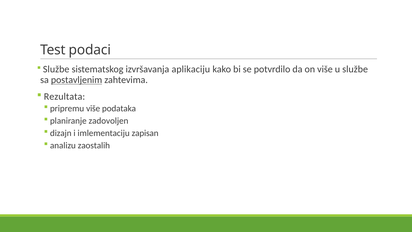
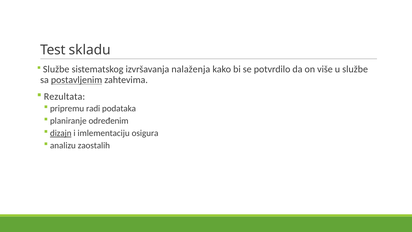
podaci: podaci -> skladu (90, 50)
aplikaciju: aplikaciju -> nalaženja (191, 69)
pripremu više: više -> radi (93, 108)
zadovoljen: zadovoljen -> određenim (109, 121)
dizajn underline: none -> present (61, 133)
zapisan: zapisan -> osigura (145, 133)
